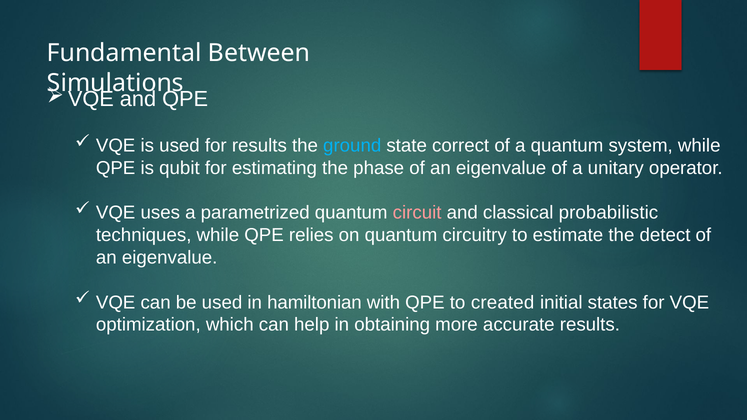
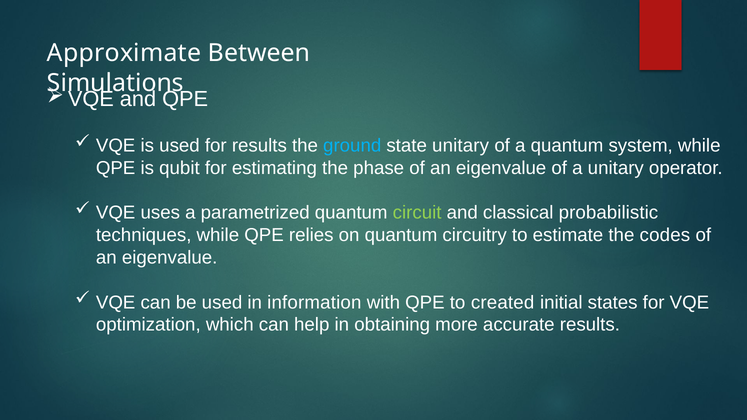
Fundamental: Fundamental -> Approximate (124, 53)
state correct: correct -> unitary (461, 146)
circuit colour: pink -> light green (417, 213)
detect: detect -> codes (665, 235)
hamiltonian: hamiltonian -> information (314, 302)
